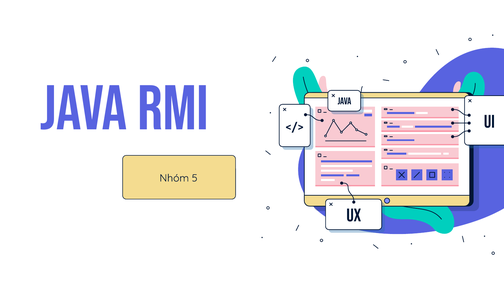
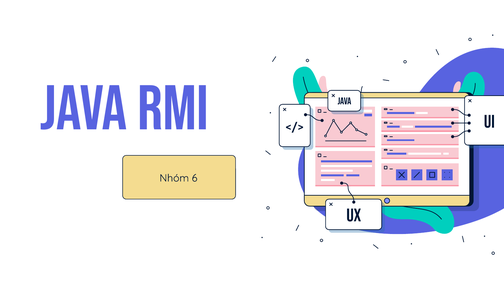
5: 5 -> 6 (195, 178)
